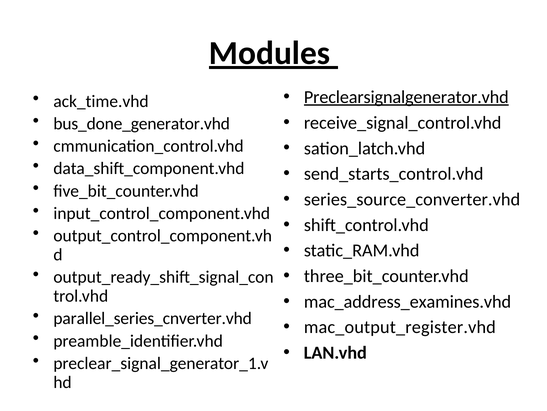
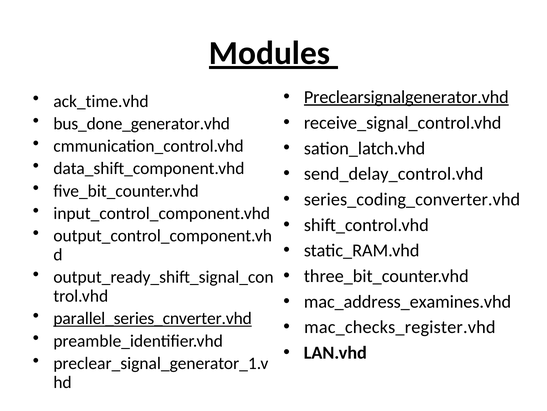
send_starts_control.vhd: send_starts_control.vhd -> send_delay_control.vhd (394, 174)
series_source_converter.vhd: series_source_converter.vhd -> series_coding_converter.vhd (412, 199)
parallel_series_cnverter.vhd underline: none -> present (153, 318)
mac_output_register.vhd: mac_output_register.vhd -> mac_checks_register.vhd (400, 327)
